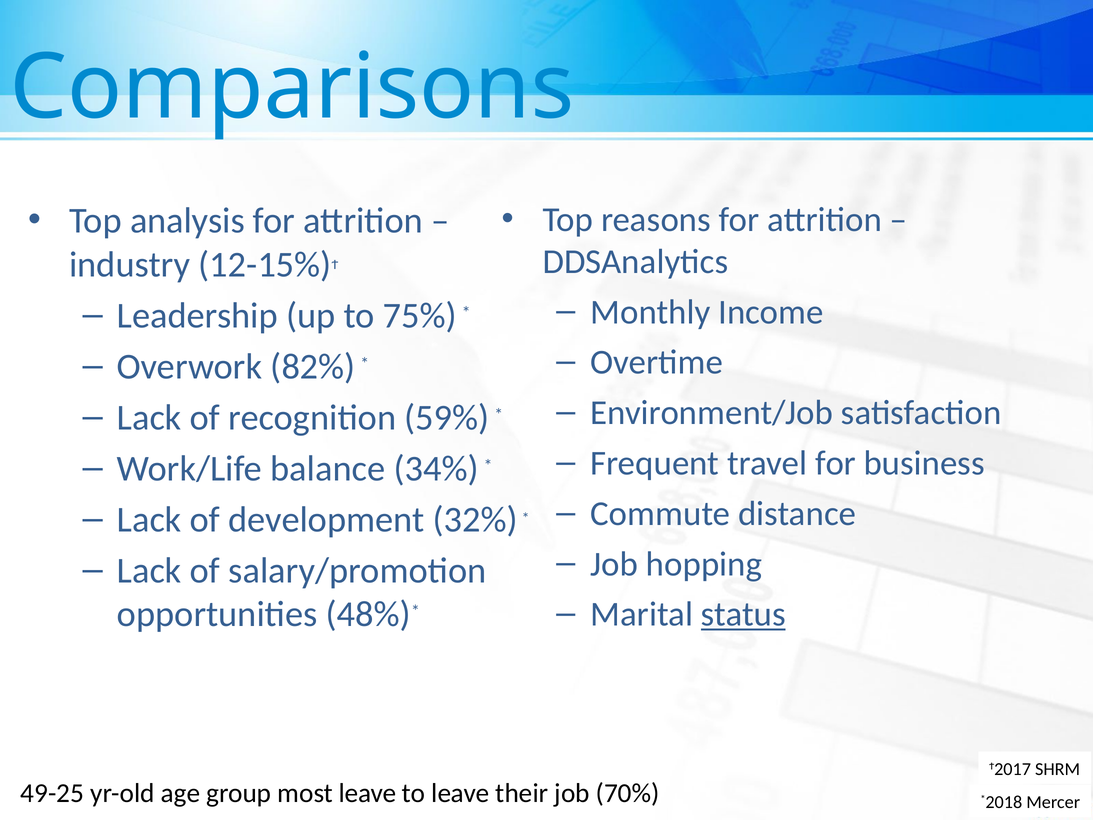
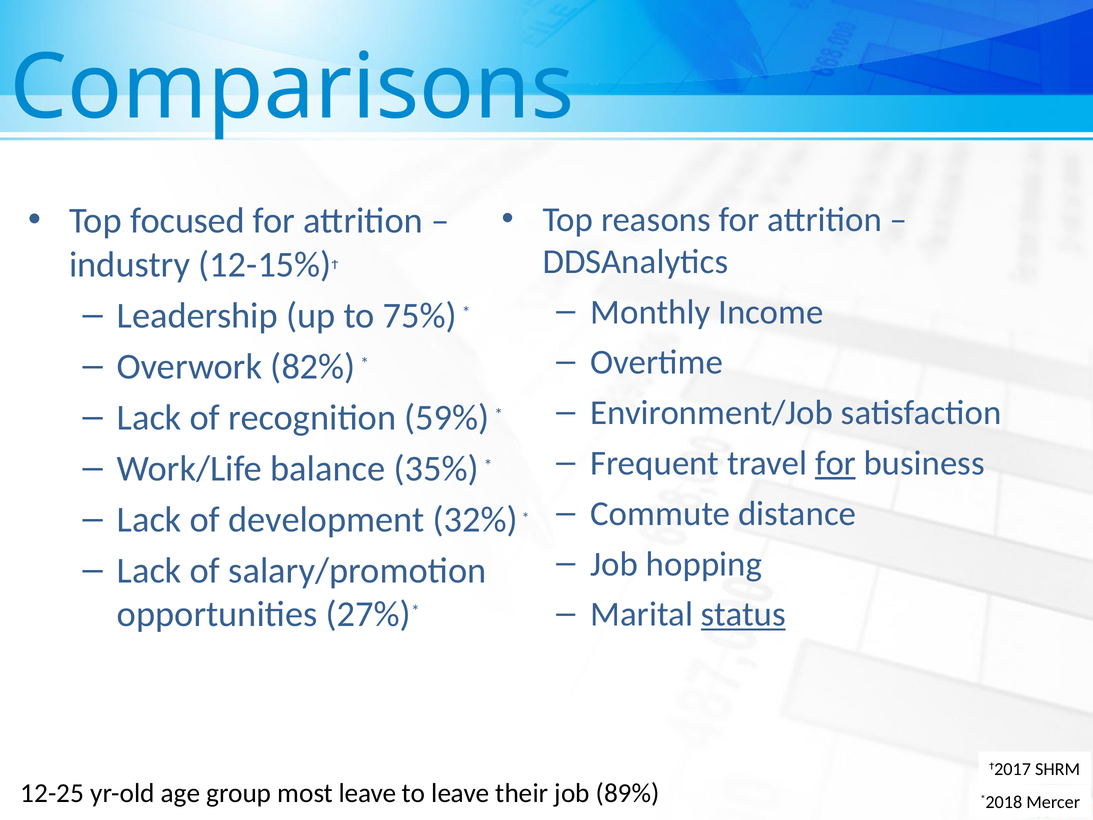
analysis: analysis -> focused (187, 221)
for underline: none -> present (836, 463)
34%: 34% -> 35% (436, 468)
48%: 48% -> 27% (368, 614)
49-25: 49-25 -> 12-25 (52, 793)
70%: 70% -> 89% (628, 793)
